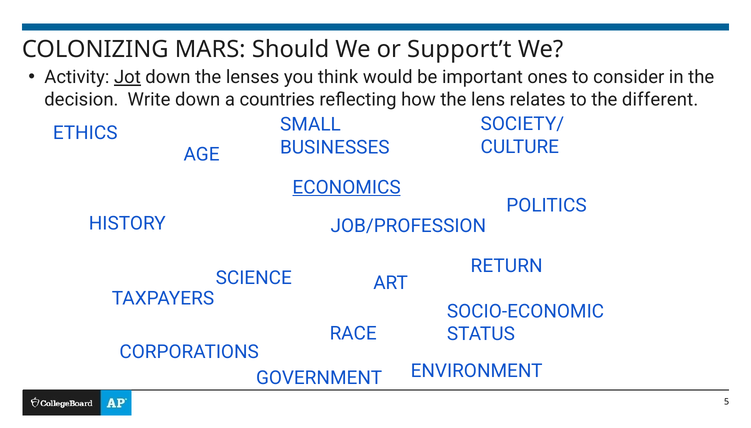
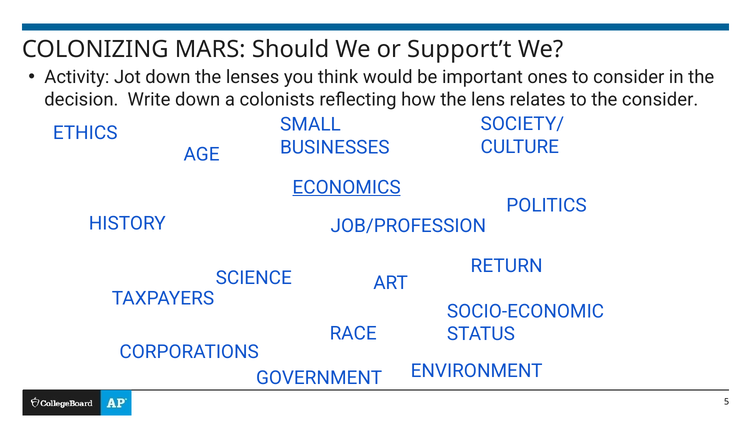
Jot underline: present -> none (127, 77)
countries: countries -> colonists (277, 99)
the different: different -> consider (660, 99)
